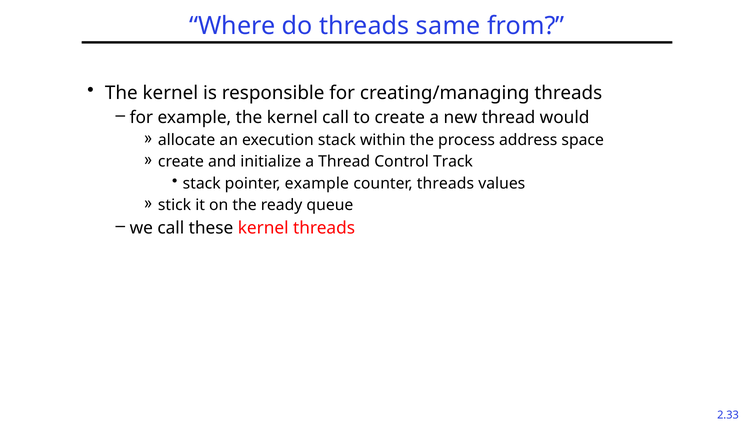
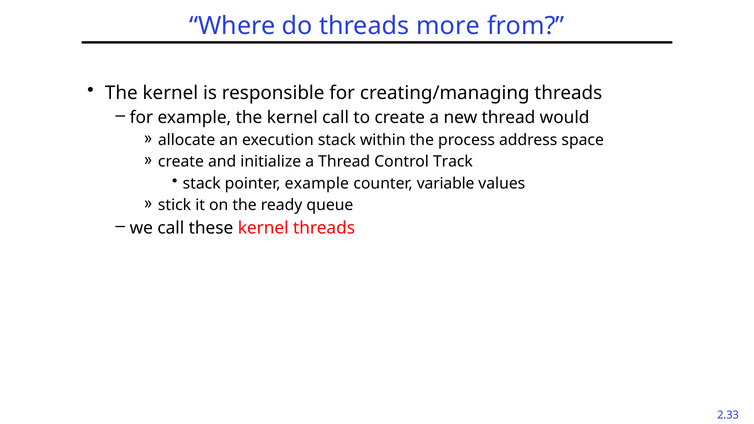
same: same -> more (448, 26)
counter threads: threads -> variable (446, 184)
